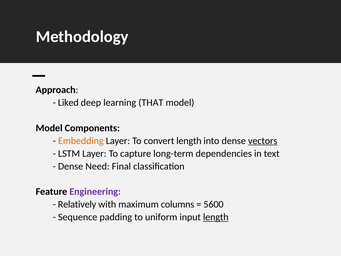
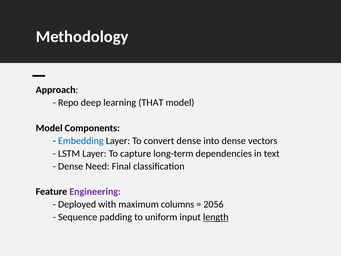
Liked: Liked -> Repo (68, 102)
Embedding colour: orange -> blue (81, 141)
convert length: length -> dense (189, 141)
vectors underline: present -> none (263, 141)
Relatively: Relatively -> Deployed (77, 204)
5600: 5600 -> 2056 (214, 204)
